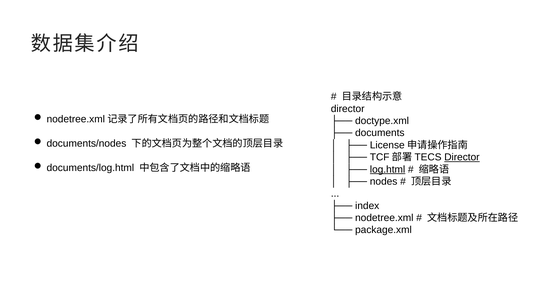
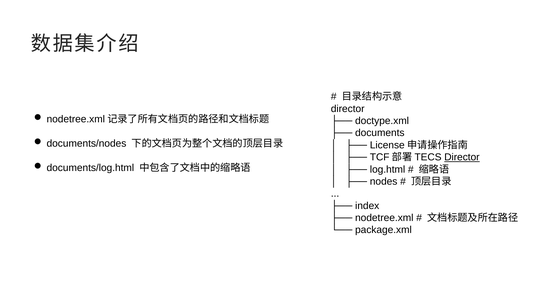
log.html underline: present -> none (388, 169)
